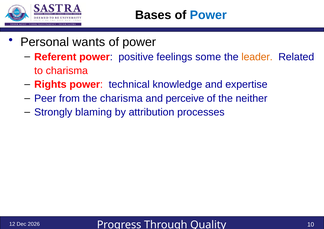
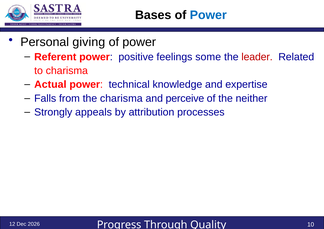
wants: wants -> giving (89, 42)
leader colour: orange -> red (257, 57)
Rights: Rights -> Actual (50, 85)
Peer: Peer -> Falls (45, 98)
blaming: blaming -> appeals (94, 112)
